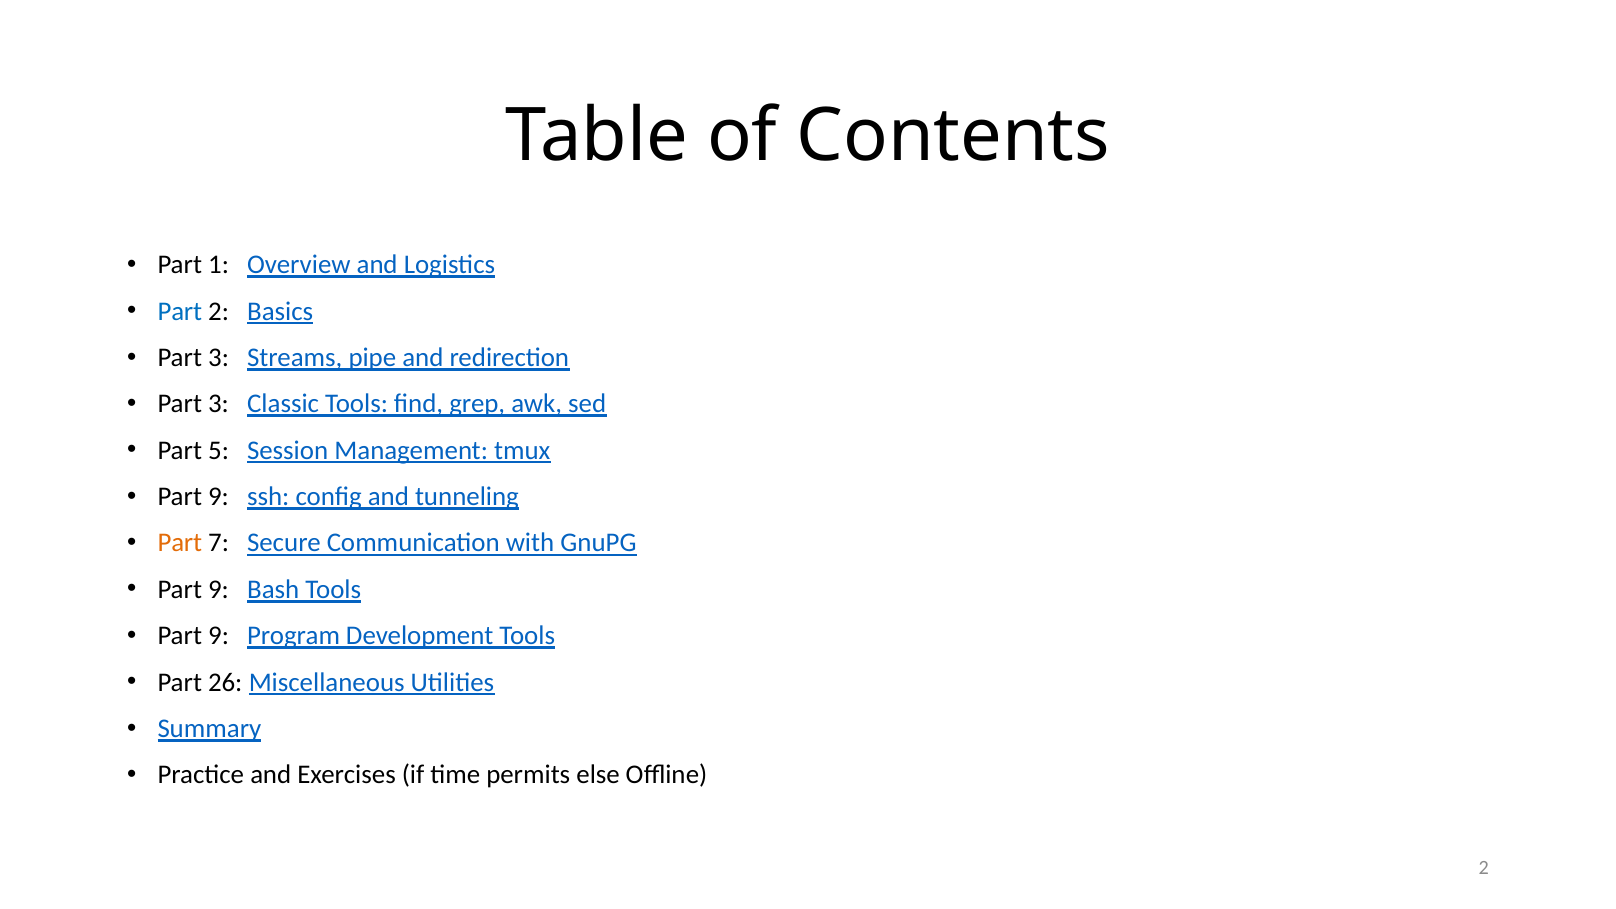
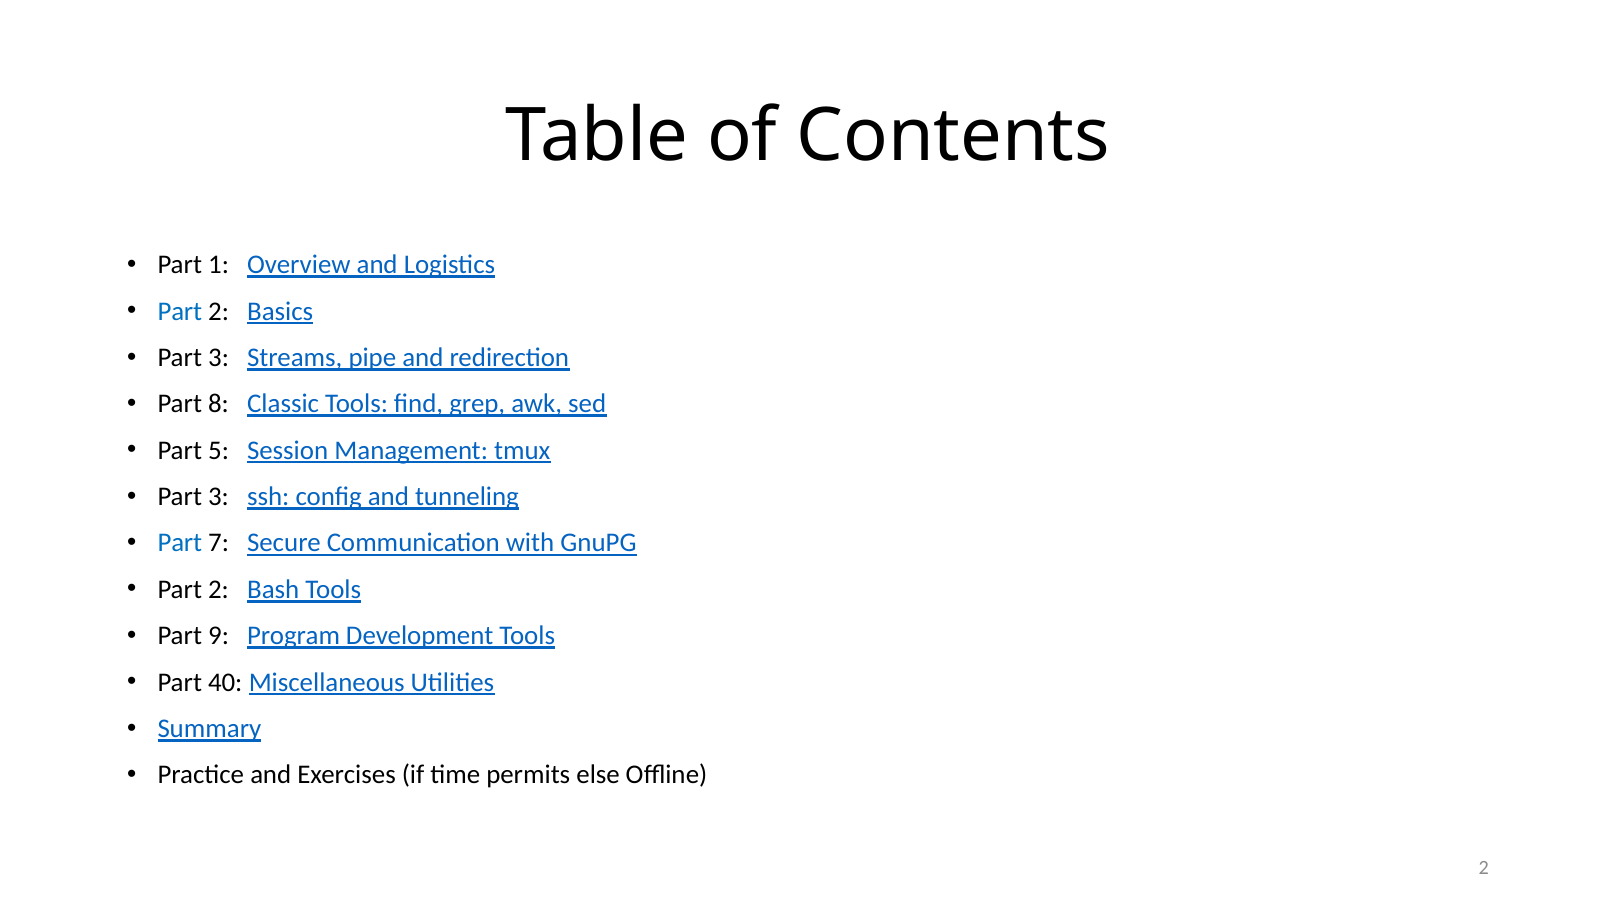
3: 3 -> 8 (218, 404)
9: 9 -> 3 (218, 497)
Part colour: orange -> blue (180, 543)
9: 9 -> 2 (218, 589)
26: 26 -> 40 (225, 682)
